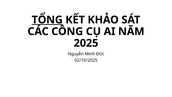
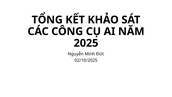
TỔNG underline: present -> none (47, 20)
